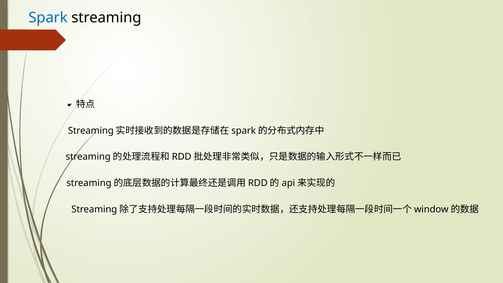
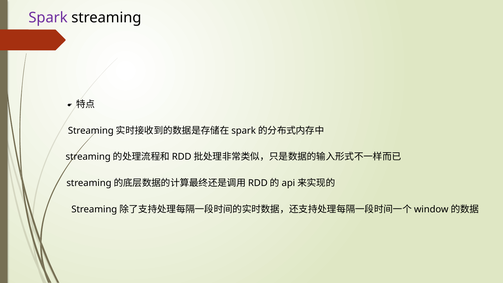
Spark colour: blue -> purple (48, 18)
